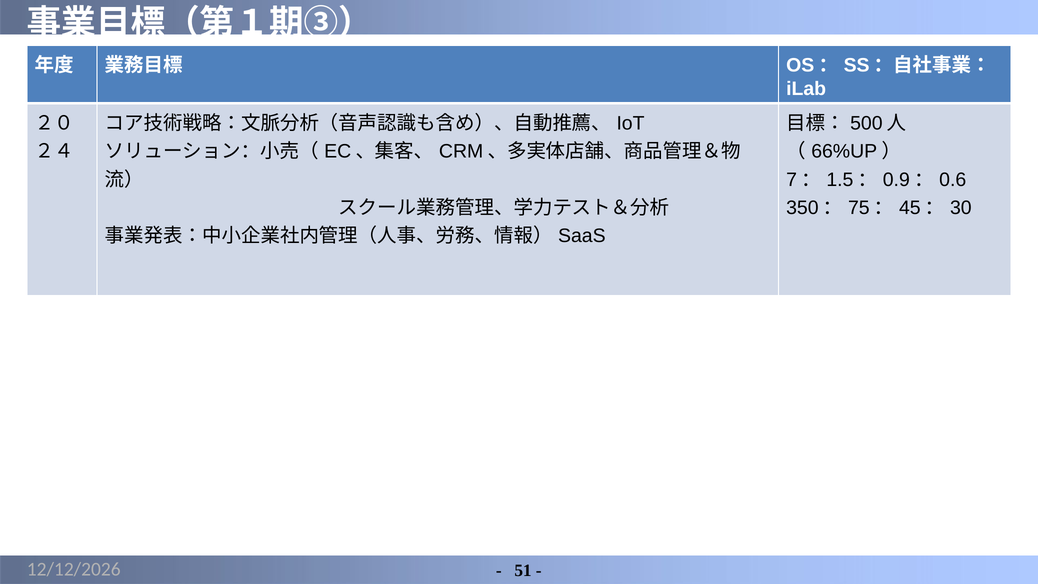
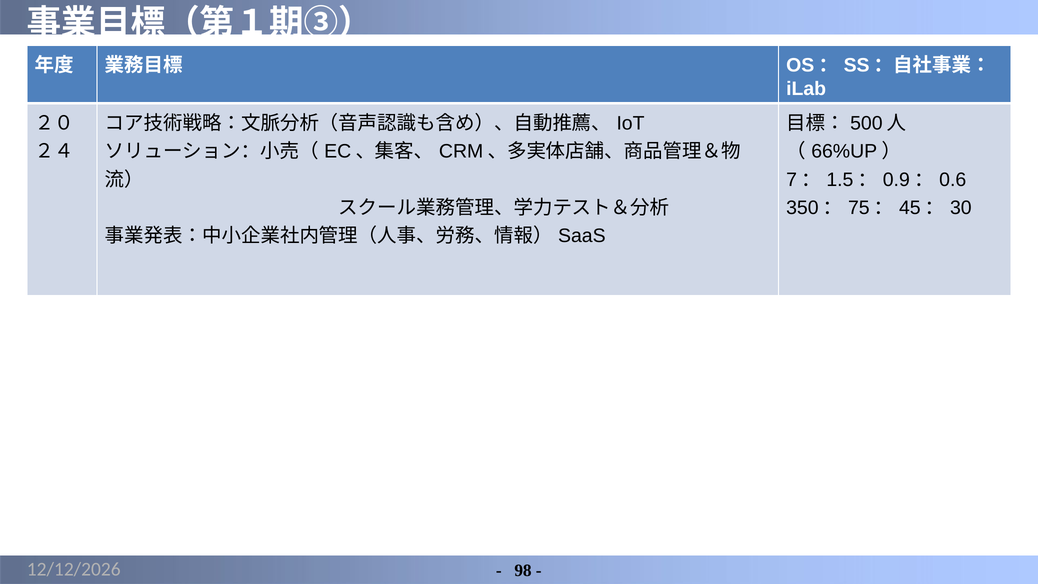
51: 51 -> 98 (523, 571)
